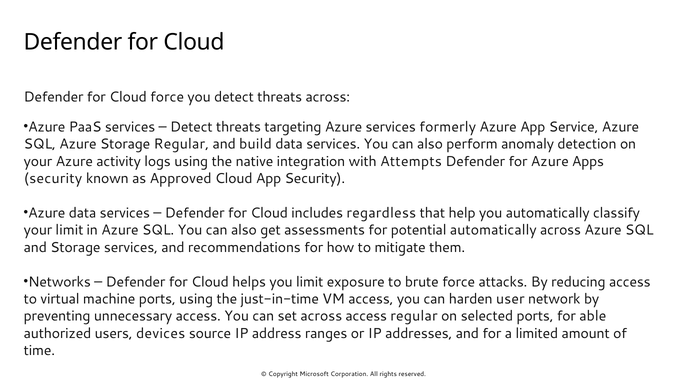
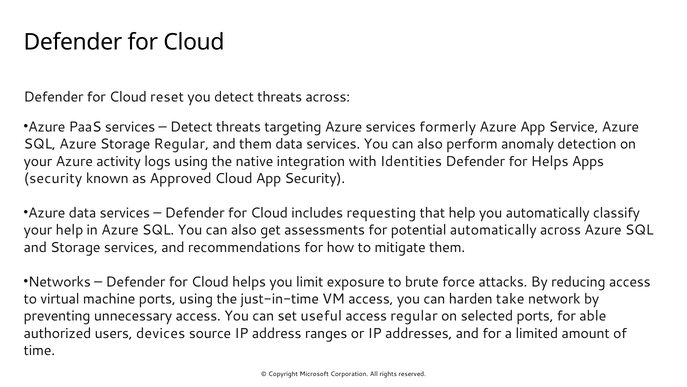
Cloud force: force -> reset (167, 97)
and build: build -> them (256, 144)
Attempts: Attempts -> Identities (411, 161)
for Azure: Azure -> Helps (550, 161)
regardless: regardless -> requesting (381, 213)
your limit: limit -> help (69, 230)
user: user -> take (510, 299)
set across: across -> useful (321, 316)
